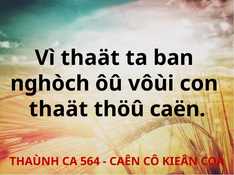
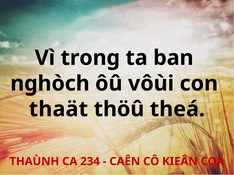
Vì thaät: thaät -> trong (90, 58)
caën: caën -> theá (177, 109)
564: 564 -> 234 (90, 162)
